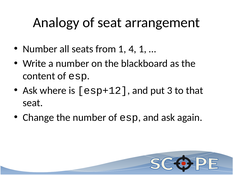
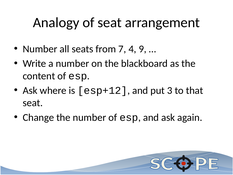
from 1: 1 -> 7 (122, 49)
4 1: 1 -> 9 (143, 49)
